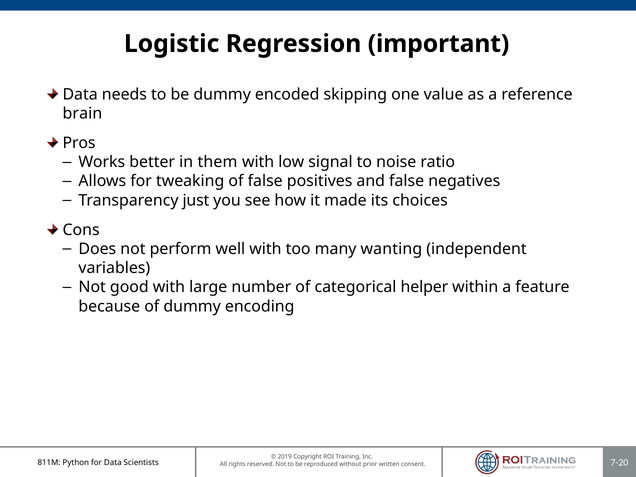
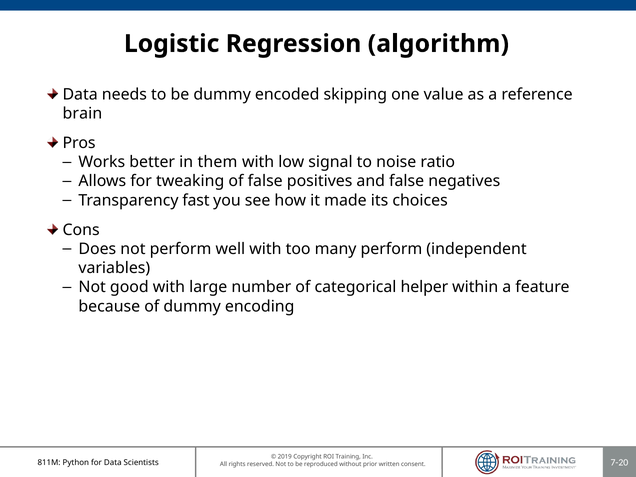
important: important -> algorithm (438, 44)
just: just -> fast (196, 200)
many wanting: wanting -> perform (391, 249)
